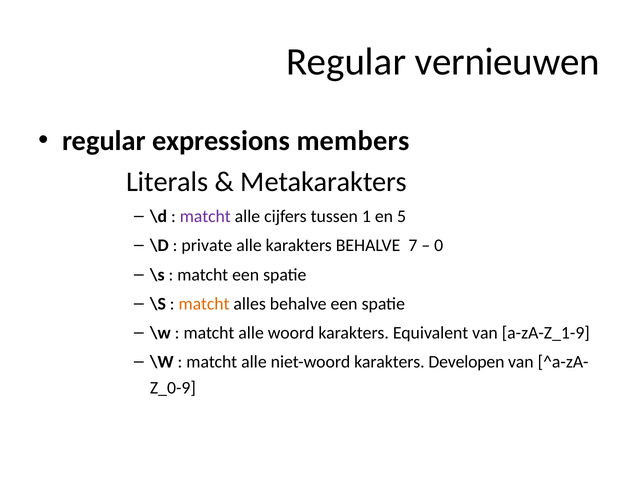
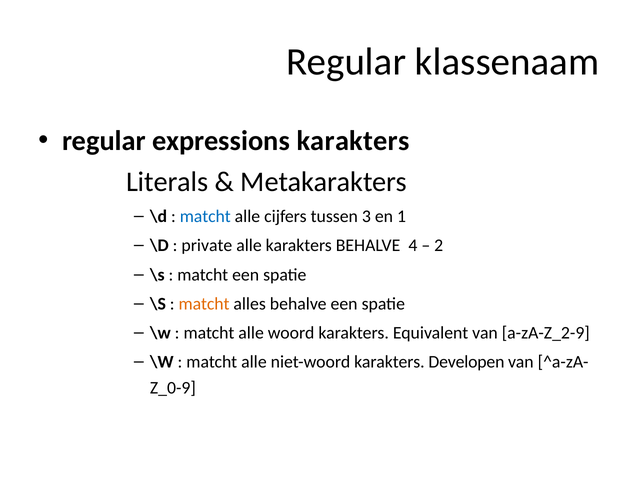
vernieuwen: vernieuwen -> klassenaam (507, 62)
expressions members: members -> karakters (353, 141)
matcht colour: purple -> blue (205, 216)
1: 1 -> 3 (366, 216)
5: 5 -> 1 (402, 216)
7: 7 -> 4 (413, 245)
0: 0 -> 2 (439, 245)
a-zA-Z_1-9: a-zA-Z_1-9 -> a-zA-Z_2-9 (546, 333)
